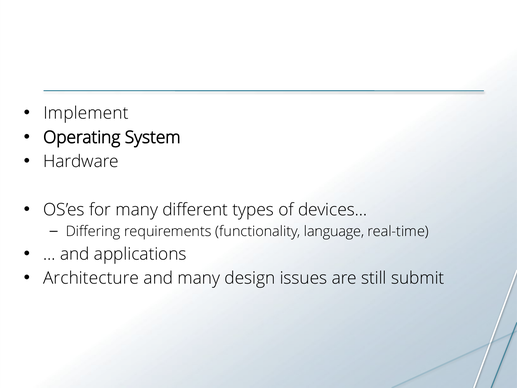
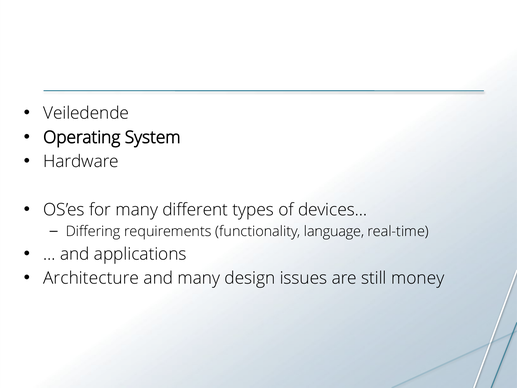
Implement: Implement -> Veiledende (86, 113)
submit: submit -> money (418, 278)
